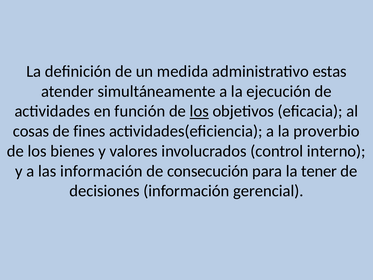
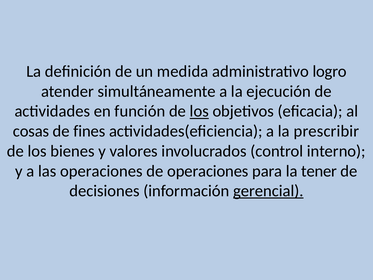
estas: estas -> logro (330, 71)
proverbio: proverbio -> prescribir (326, 131)
las información: información -> operaciones (101, 171)
de consecución: consecución -> operaciones (208, 171)
gerencial underline: none -> present (268, 191)
